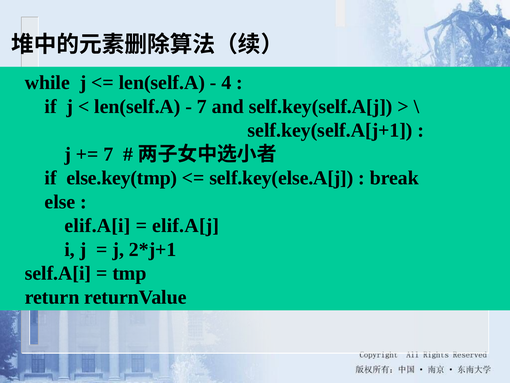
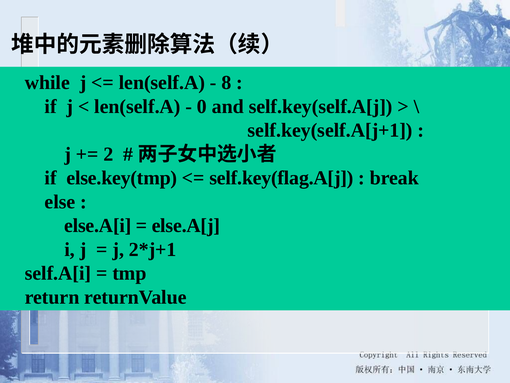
4: 4 -> 8 (226, 83)
7: 7 -> 0 (202, 106)
7: 7 -> 2 (108, 154)
self.key(else.A[j: self.key(else.A[j -> self.key(flag.A[j (281, 178)
elif.A[i: elif.A[i -> else.A[i (98, 225)
elif.A[j: elif.A[j -> else.A[j (186, 225)
